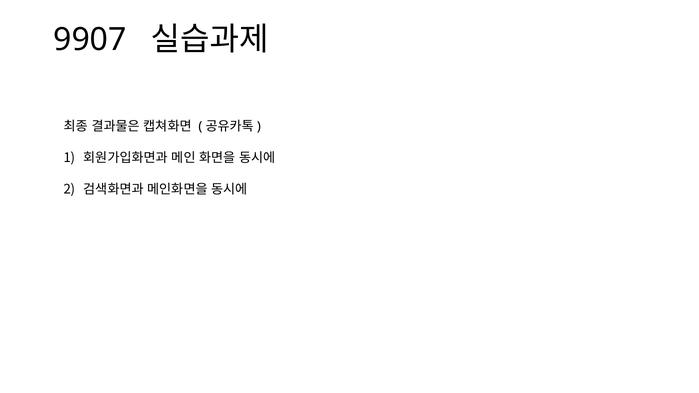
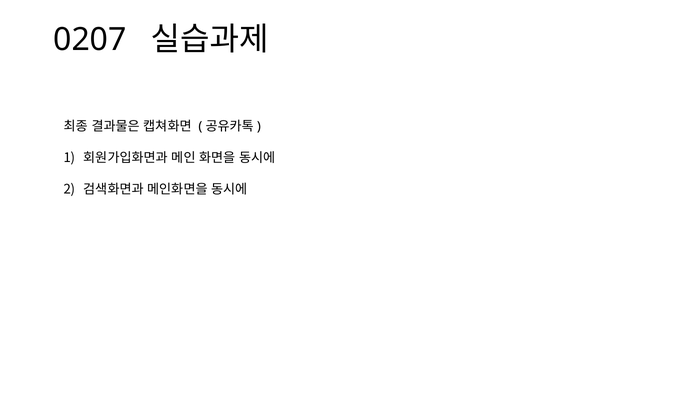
9907: 9907 -> 0207 (90, 40)
